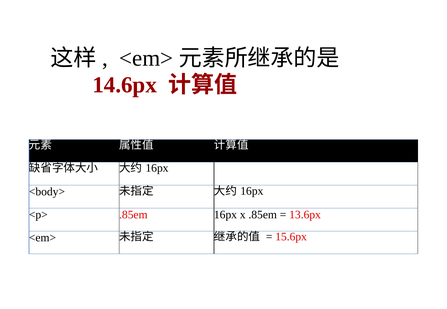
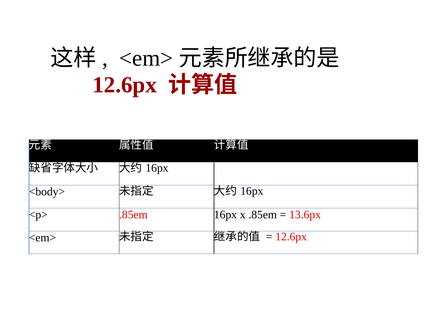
14.6px: 14.6px -> 12.6px (125, 85)
15.6px: 15.6px -> 12.6px (291, 237)
